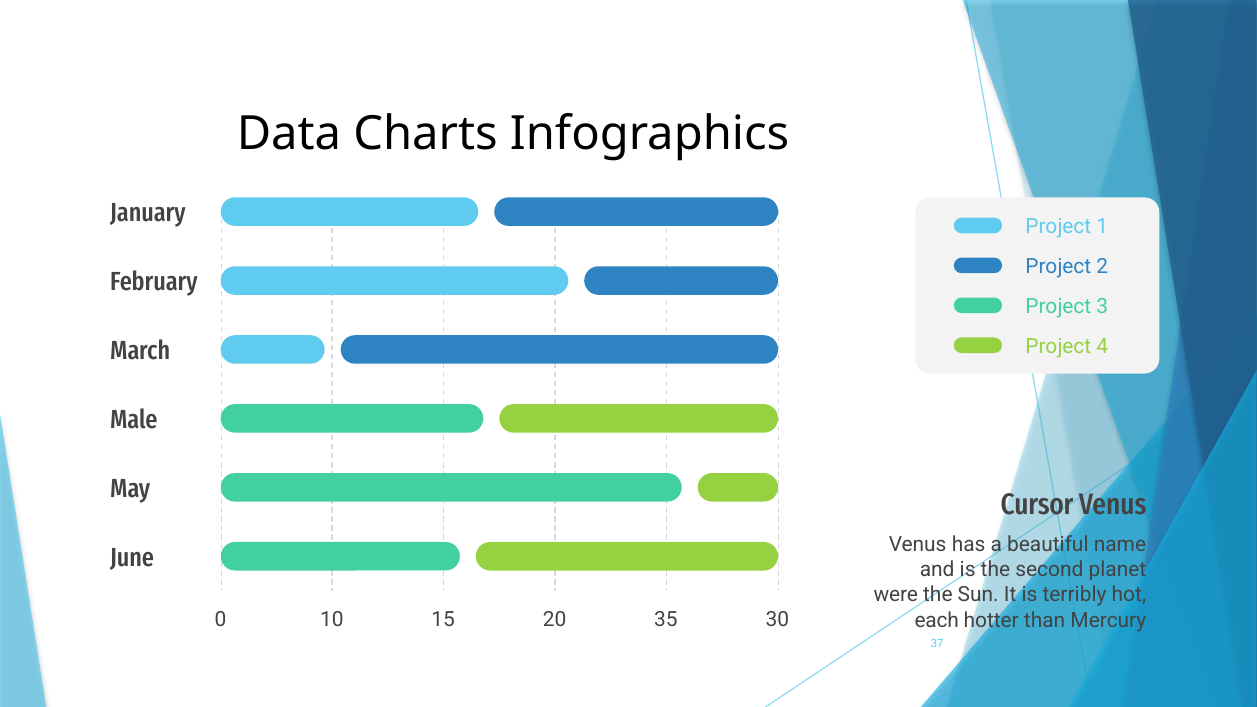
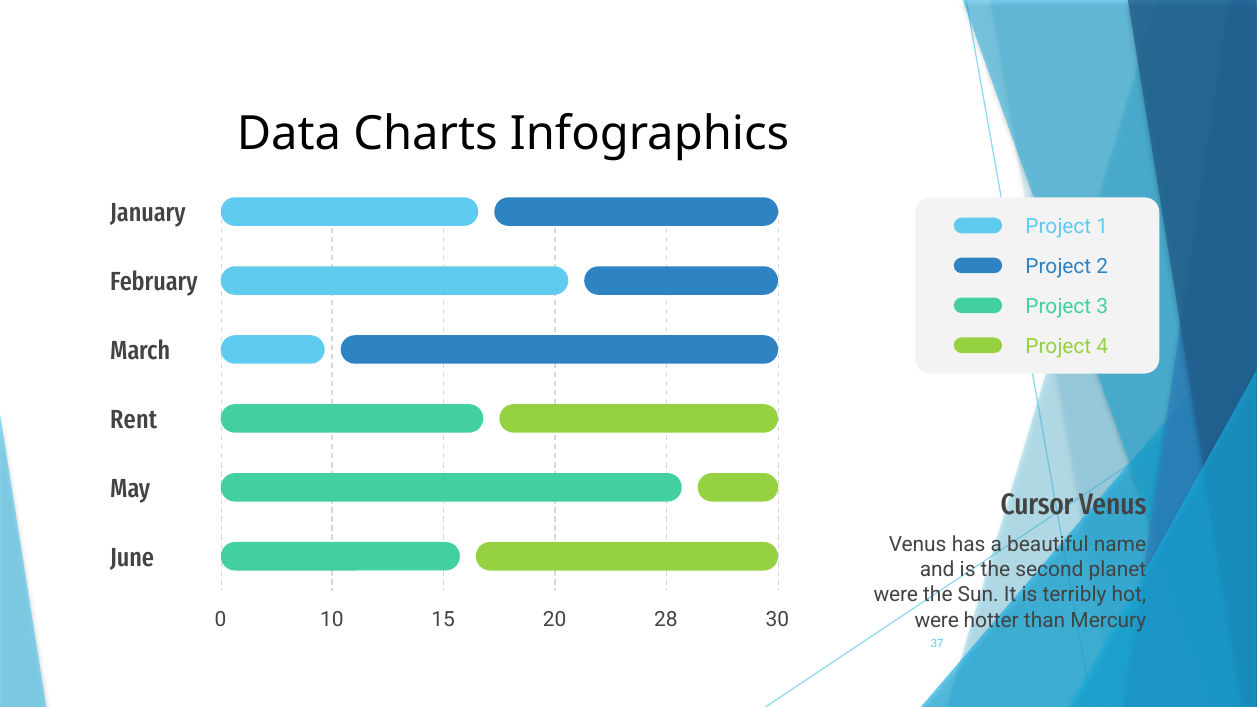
Male: Male -> Rent (134, 420)
35: 35 -> 28 (666, 620)
each: each -> were (937, 620)
